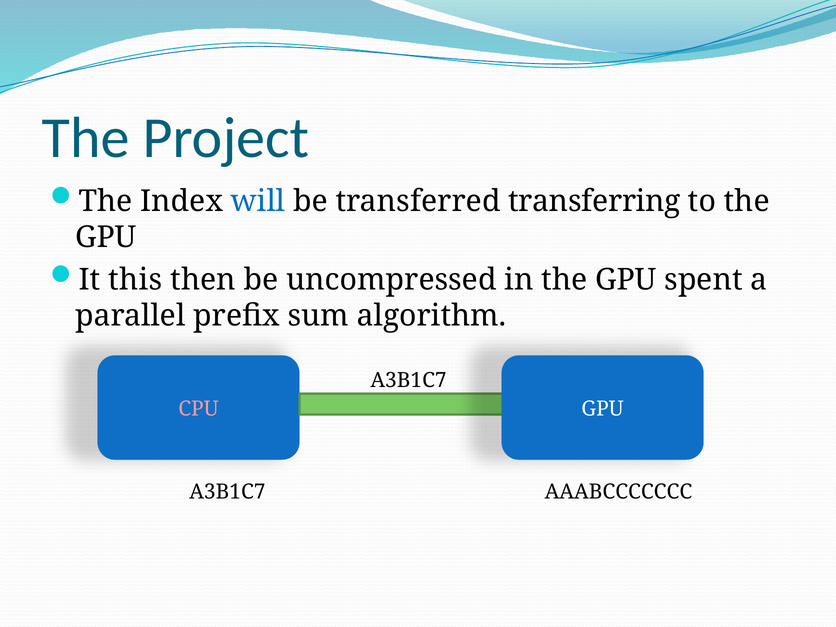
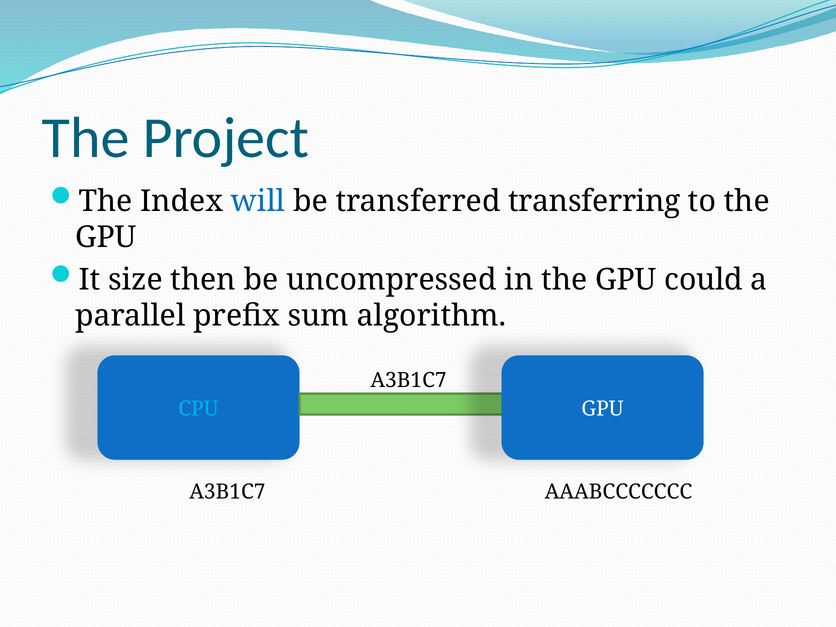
this: this -> size (135, 280)
spent: spent -> could (704, 280)
CPU colour: pink -> light blue (198, 409)
